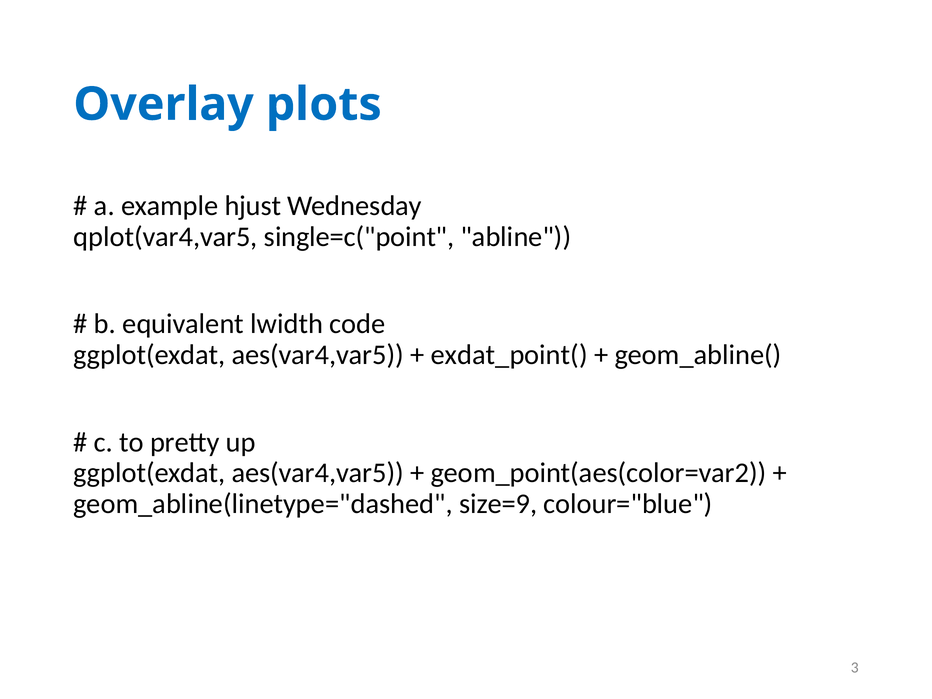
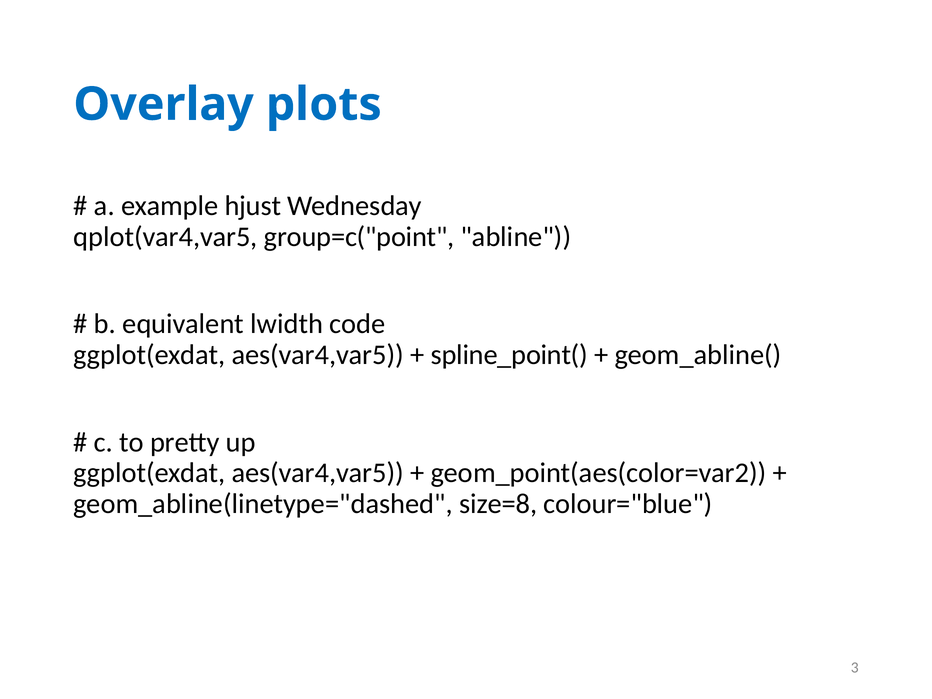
single=c("point: single=c("point -> group=c("point (359, 237)
exdat_point(: exdat_point( -> spline_point( (509, 355)
size=9: size=9 -> size=8 (498, 504)
